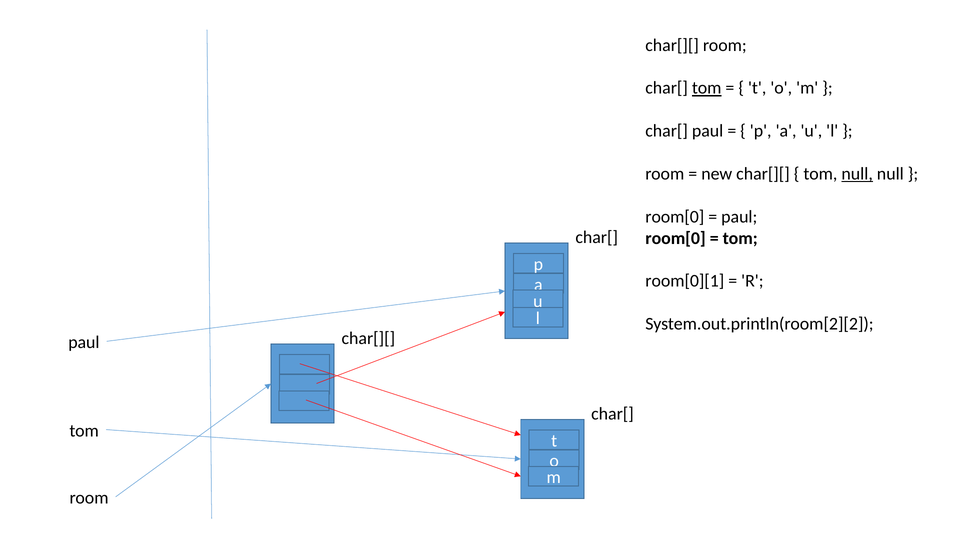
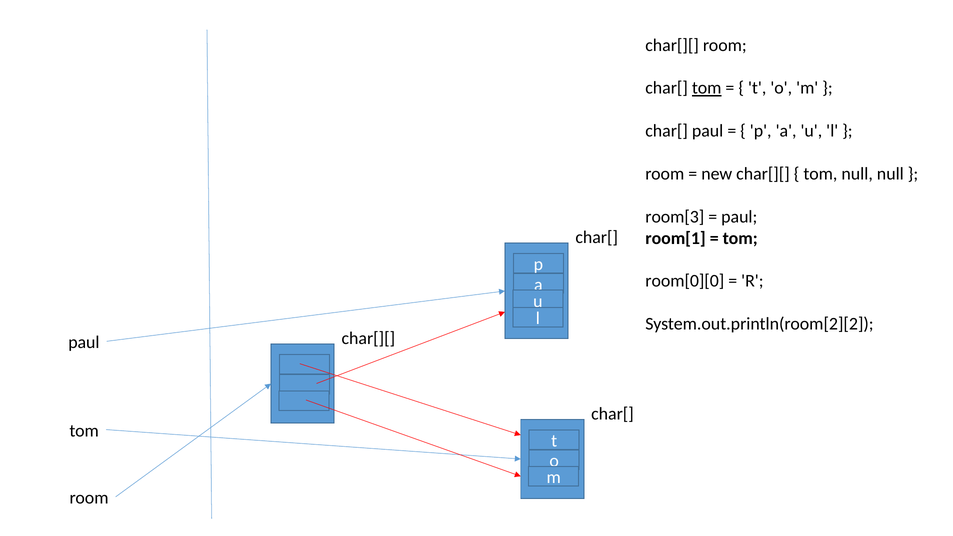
null underline: present -> none (857, 174)
room[0: room[0 -> room[3 (675, 217)
room[0: room[0 -> room[1 (676, 238)
room[0][1: room[0][1 -> room[0][0 (685, 281)
